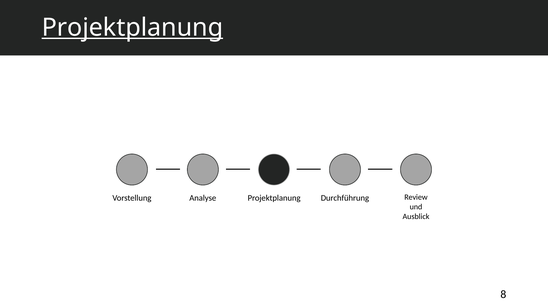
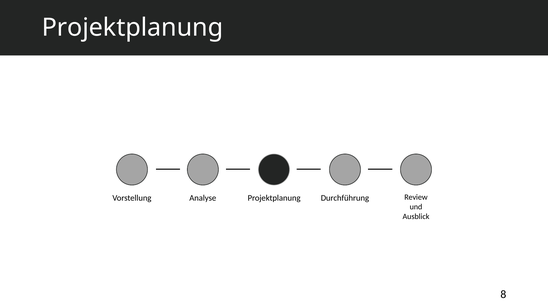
Projektplanung underline: present -> none (132, 28)
